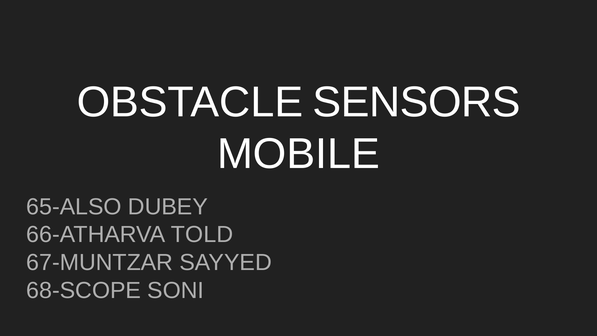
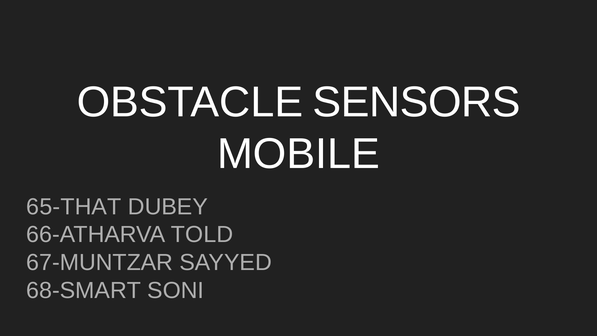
65-ALSO: 65-ALSO -> 65-THAT (74, 207)
68-SCOPE: 68-SCOPE -> 68-SMART (84, 290)
